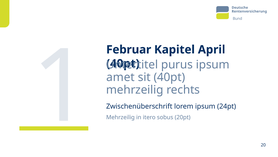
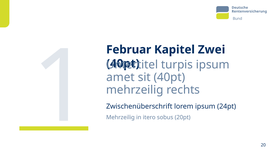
April: April -> Zwei (212, 49)
purus: purus -> turpis (177, 64)
